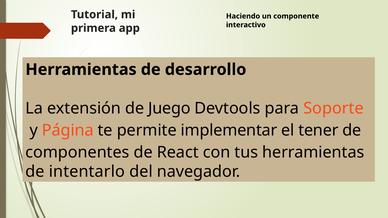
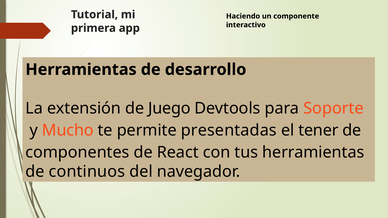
Página: Página -> Mucho (68, 130)
implementar: implementar -> presentadas (229, 130)
intentarlo: intentarlo -> continuos (87, 172)
